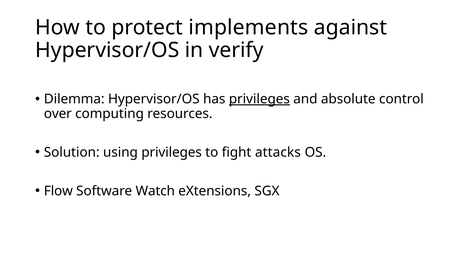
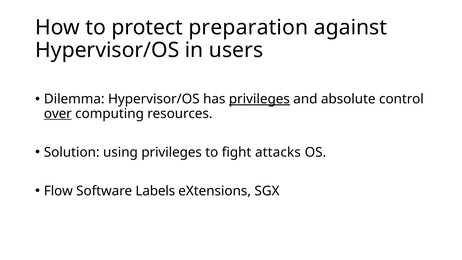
implements: implements -> preparation (248, 27)
verify: verify -> users (236, 50)
over underline: none -> present (58, 114)
Watch: Watch -> Labels (155, 191)
